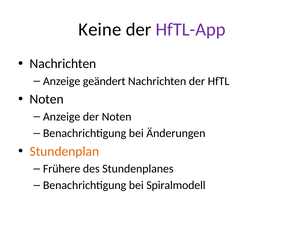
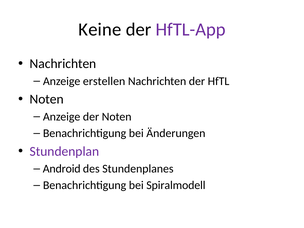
geändert: geändert -> erstellen (104, 81)
Stundenplan colour: orange -> purple (64, 151)
Frühere: Frühere -> Android (62, 169)
